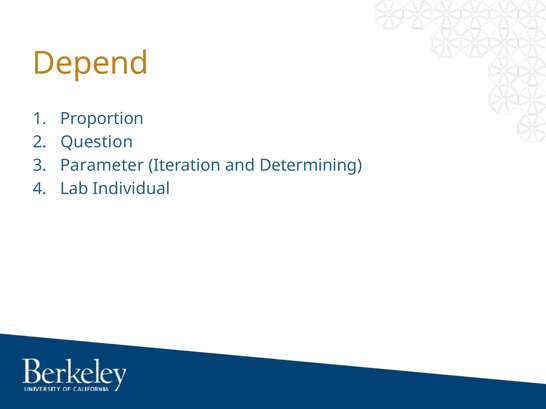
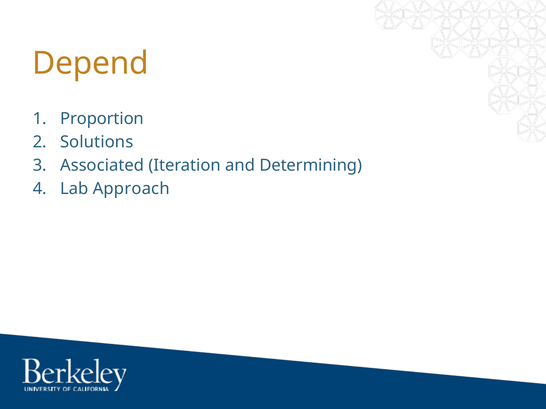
Question: Question -> Solutions (97, 142)
Parameter: Parameter -> Associated (102, 165)
Individual: Individual -> Approach (131, 189)
